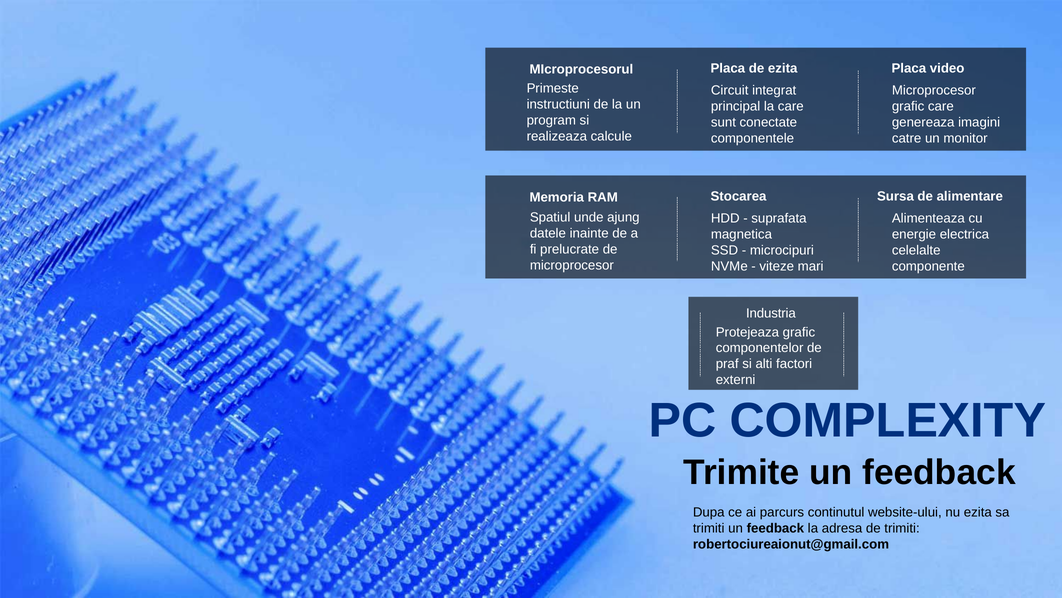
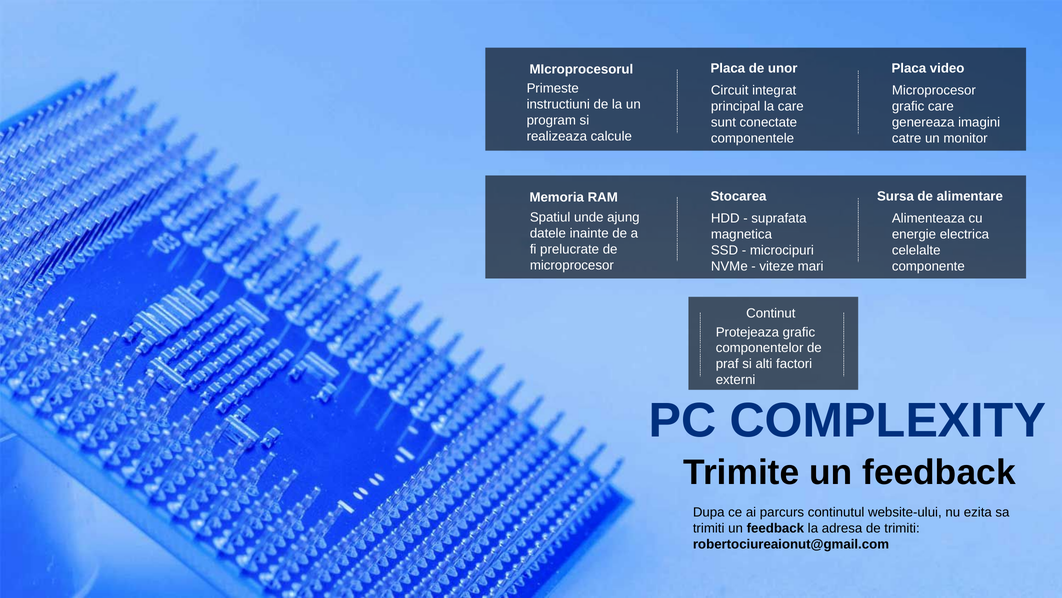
de ezita: ezita -> unor (783, 68)
Industria: Industria -> Continut (771, 313)
